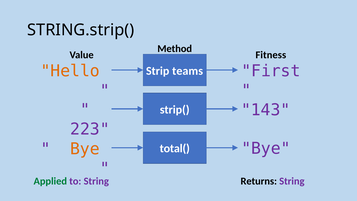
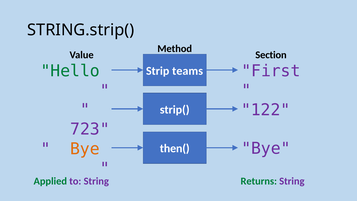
Fitness: Fitness -> Section (271, 55)
Hello colour: orange -> green (70, 71)
143: 143 -> 122 (266, 110)
223: 223 -> 723 (90, 129)
total(: total( -> then( (175, 148)
Returns colour: black -> green (259, 181)
